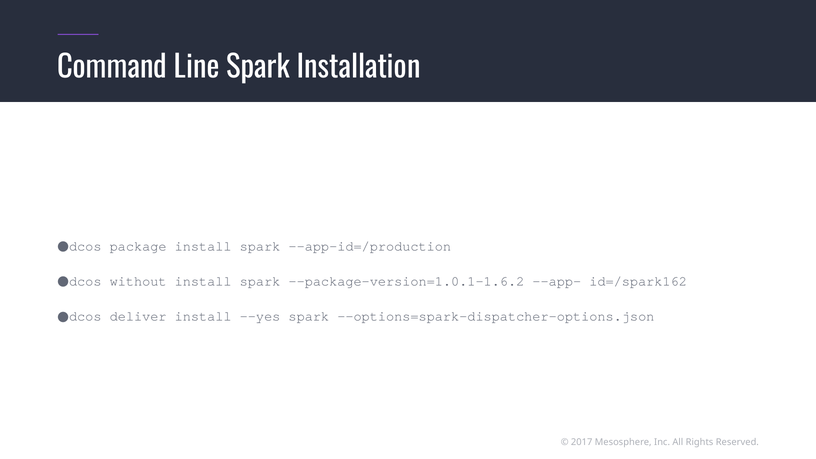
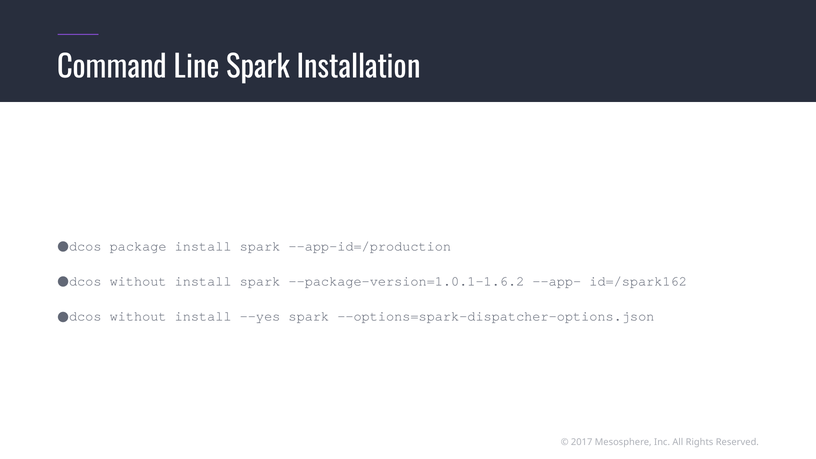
deliver: deliver -> without (138, 316)
